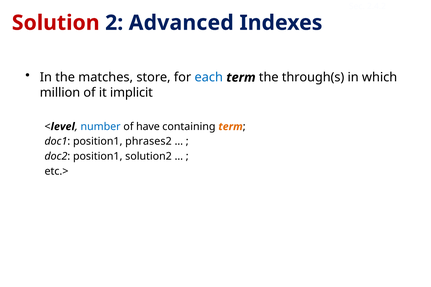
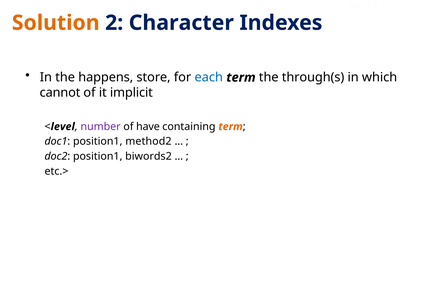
Solution colour: red -> orange (56, 23)
Advanced: Advanced -> Character (181, 23)
matches: matches -> happens (106, 78)
million: million -> cannot (60, 93)
number colour: blue -> purple (101, 127)
phrases2: phrases2 -> method2 (148, 142)
solution2: solution2 -> biwords2 (149, 157)
